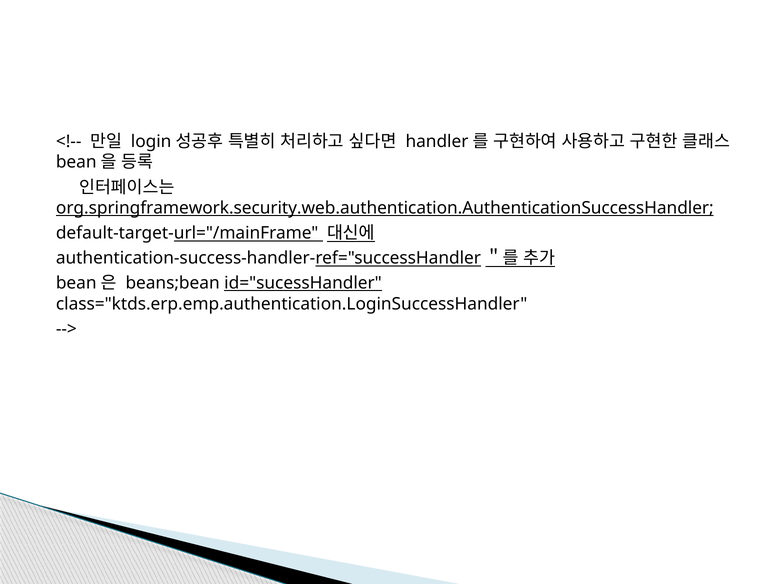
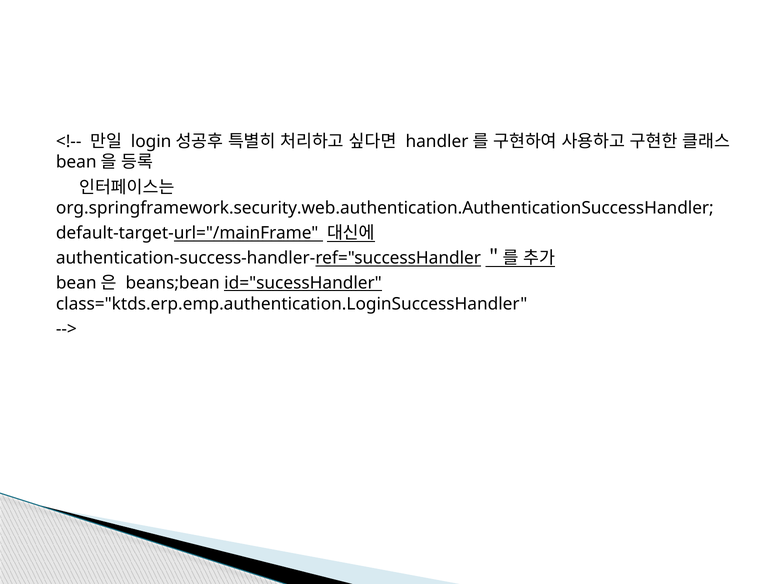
org.springframework.security.web.authentication.AuthenticationSuccessHandler underline: present -> none (385, 208)
